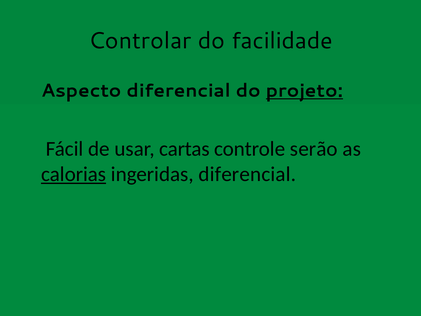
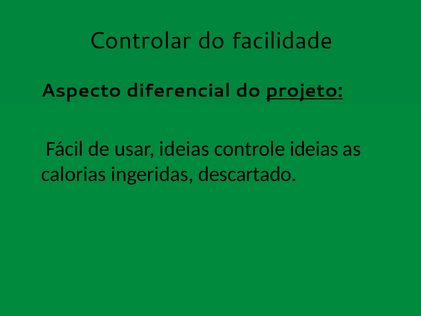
usar cartas: cartas -> ideias (184, 149)
controle serão: serão -> ideias (314, 149)
calorias underline: present -> none (74, 174)
ingeridas diferencial: diferencial -> descartado (247, 174)
